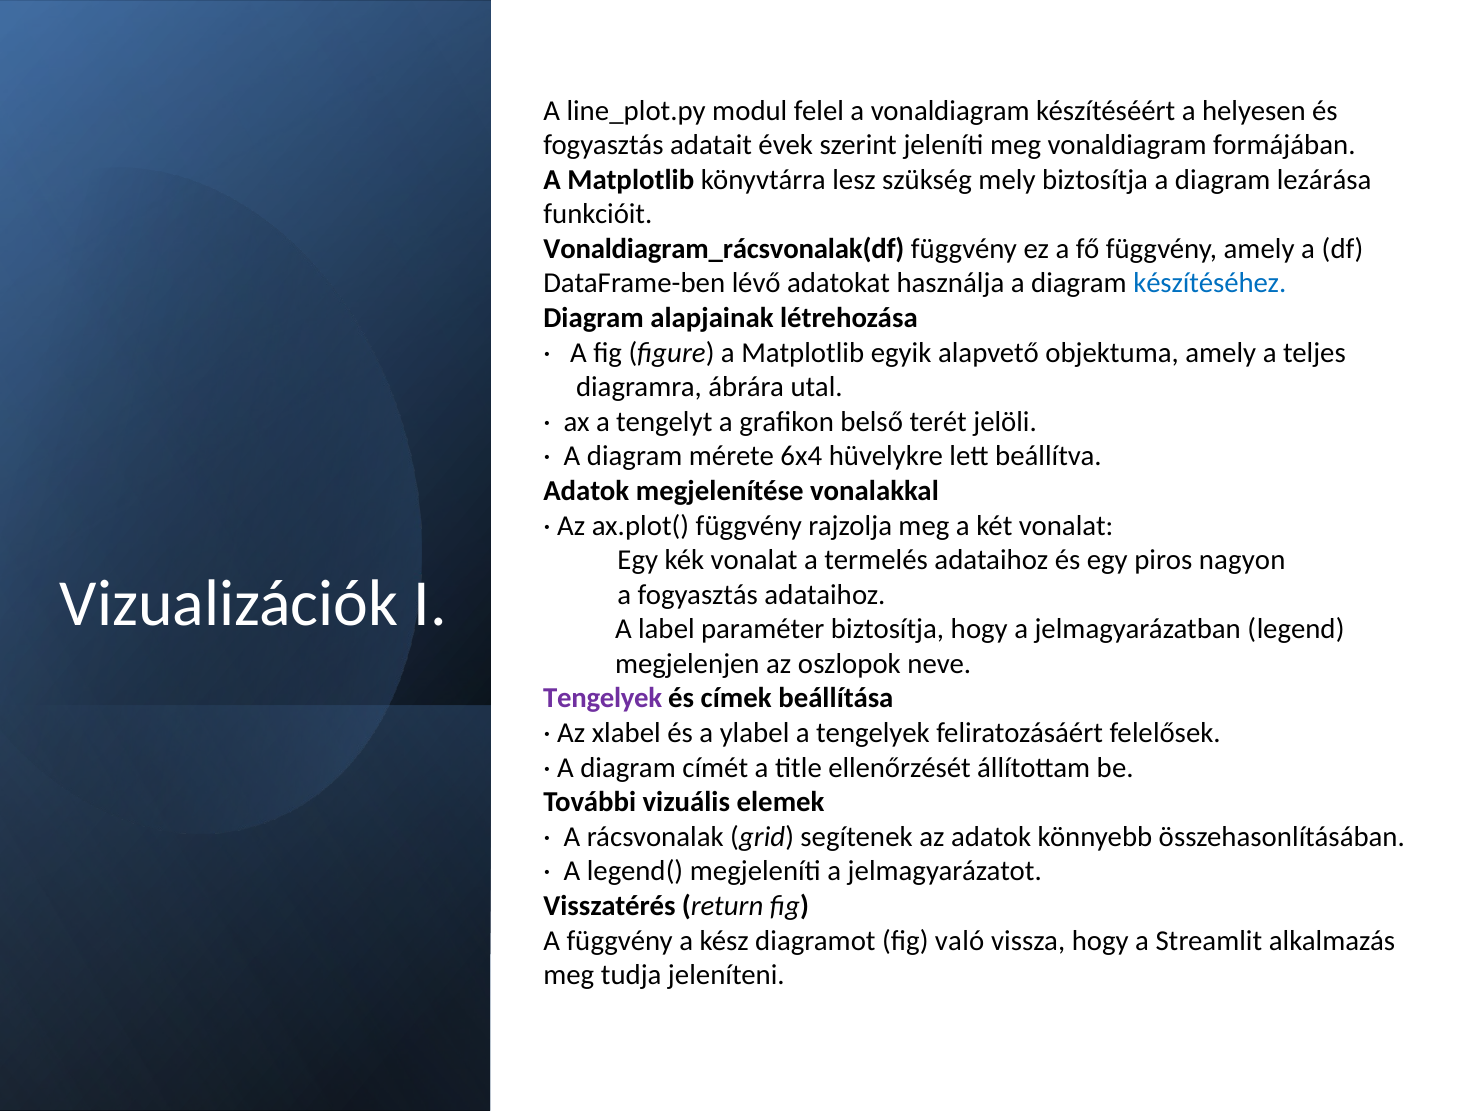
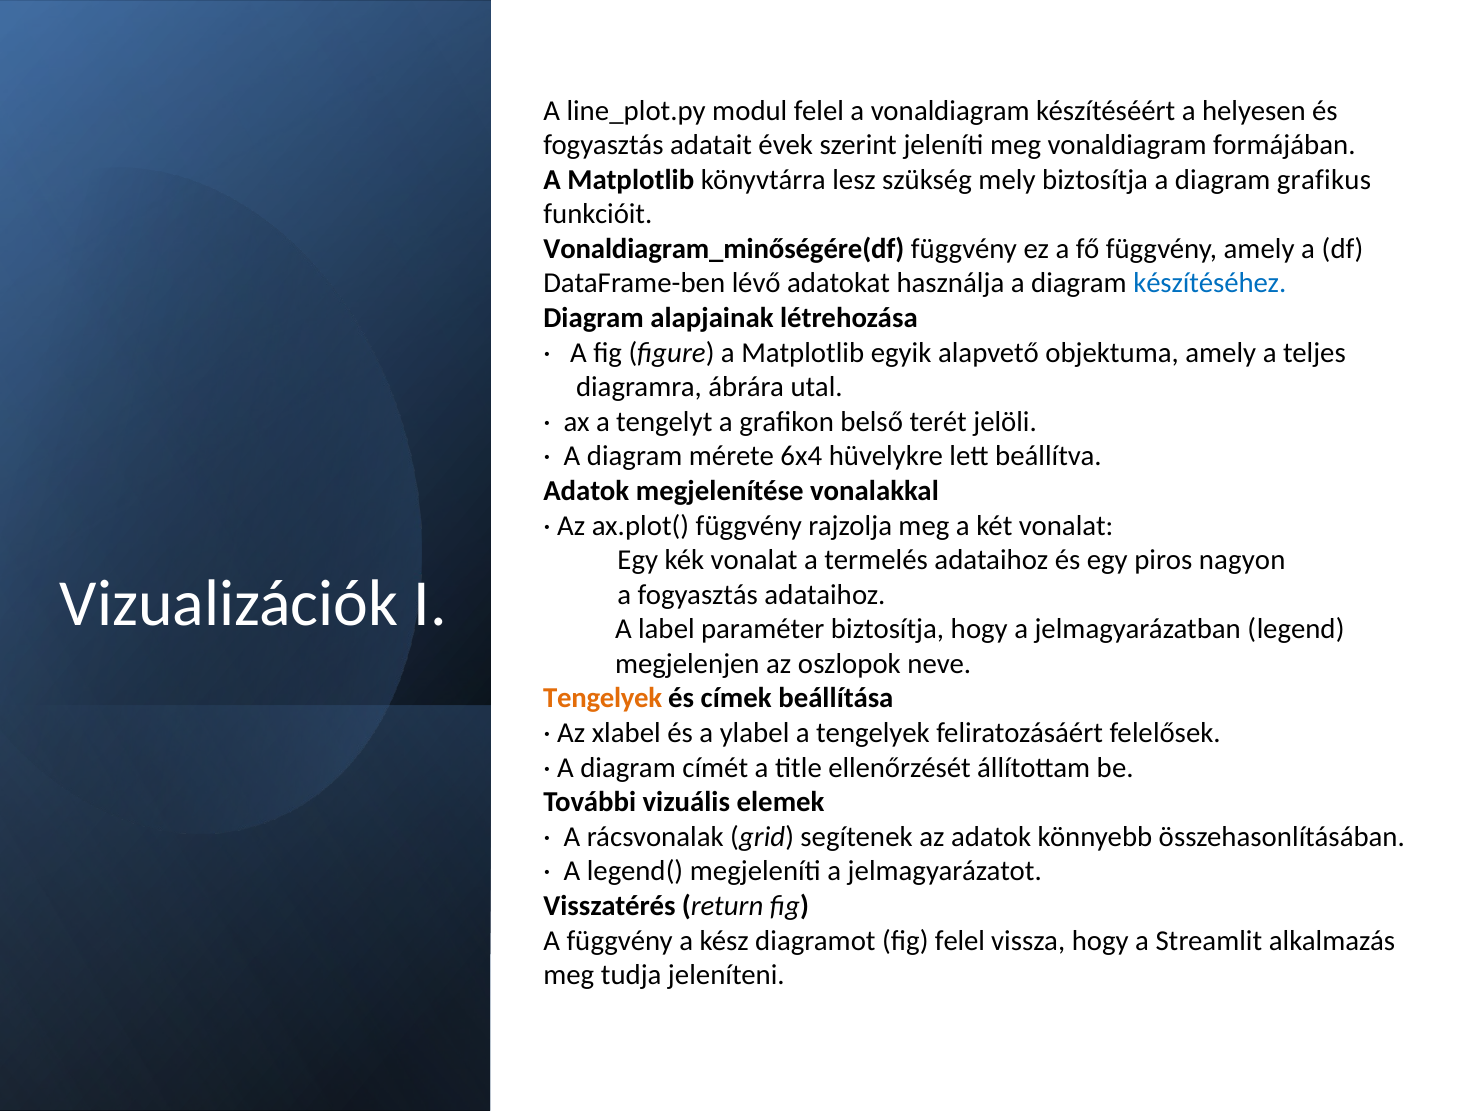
lezárása: lezárása -> grafikus (1324, 180)
Vonaldiagram_rácsvonalak(df: Vonaldiagram_rácsvonalak(df -> Vonaldiagram_minőségére(df (724, 249)
Tengelyek colour: purple -> orange (603, 698)
fig való: való -> felel (960, 940)
